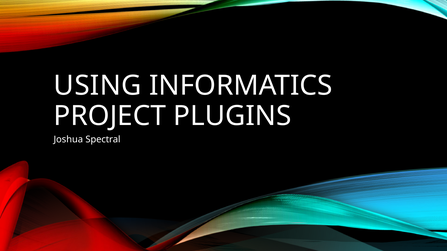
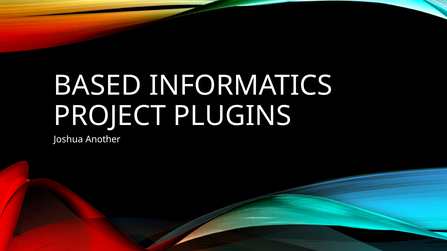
USING: USING -> BASED (98, 86)
Spectral: Spectral -> Another (103, 140)
